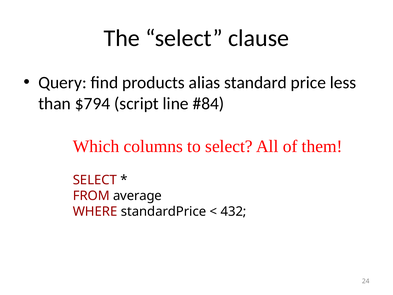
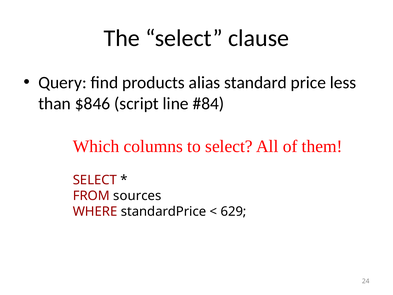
$794: $794 -> $846 (93, 103)
average: average -> sources (137, 196)
432: 432 -> 629 (234, 211)
